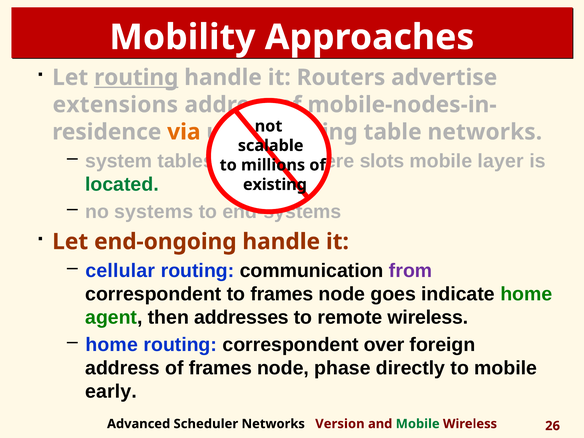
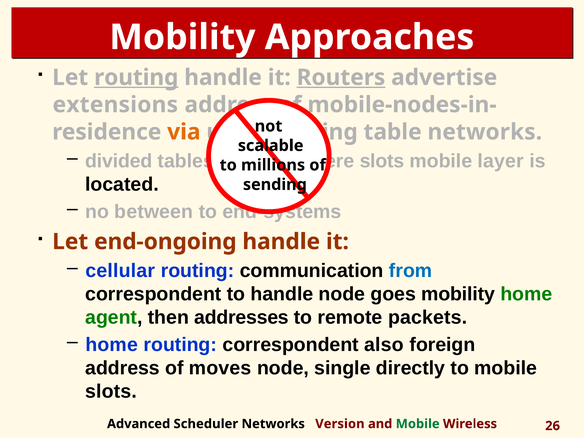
Routers underline: none -> present (341, 77)
system: system -> divided (119, 161)
located colour: green -> black (122, 184)
existing: existing -> sending (275, 185)
systems: systems -> between (154, 212)
from colour: purple -> blue (411, 271)
to frames: frames -> handle (282, 294)
goes indicate: indicate -> mobility (458, 294)
remote wireless: wireless -> packets (428, 317)
over: over -> also (384, 345)
of frames: frames -> moves (220, 368)
phase: phase -> single (342, 368)
early: early -> slots (111, 391)
